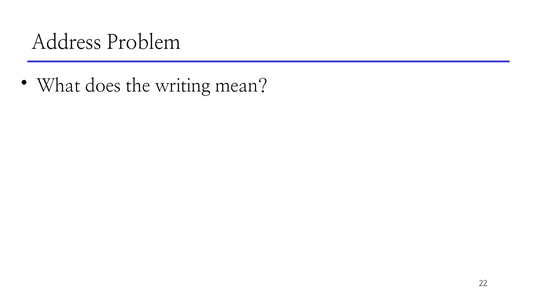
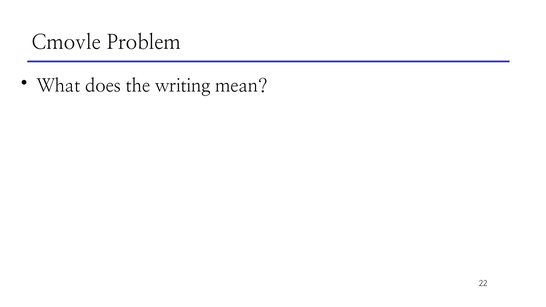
Address: Address -> Cmovle (66, 42)
